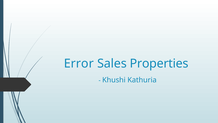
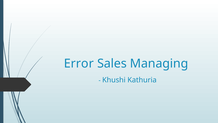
Properties: Properties -> Managing (159, 63)
